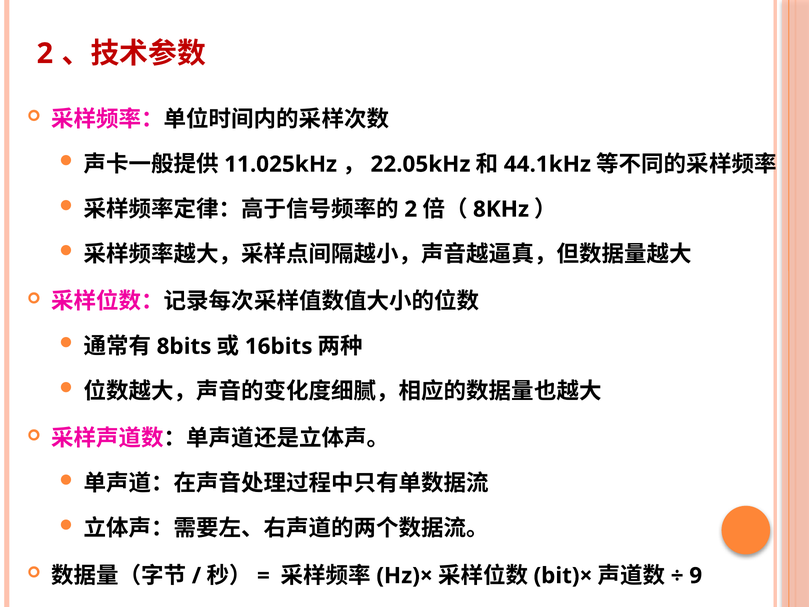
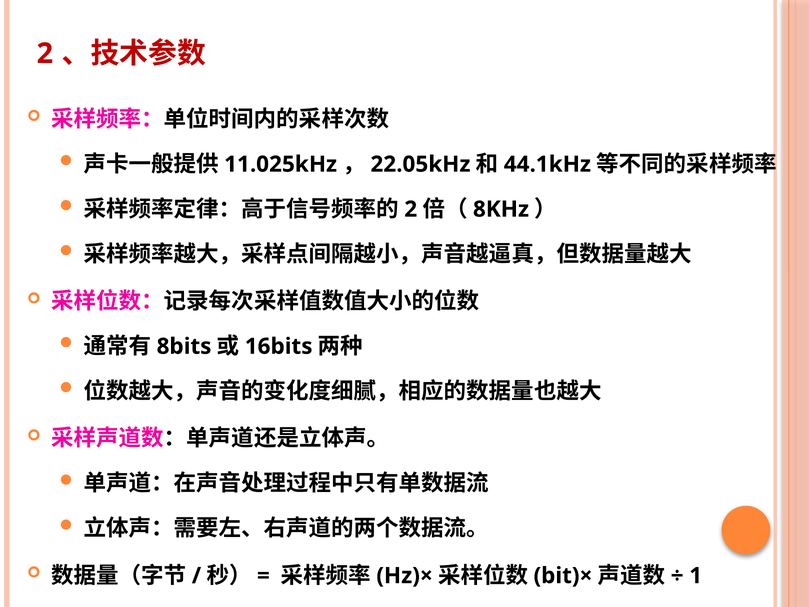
9: 9 -> 1 (696, 575)
